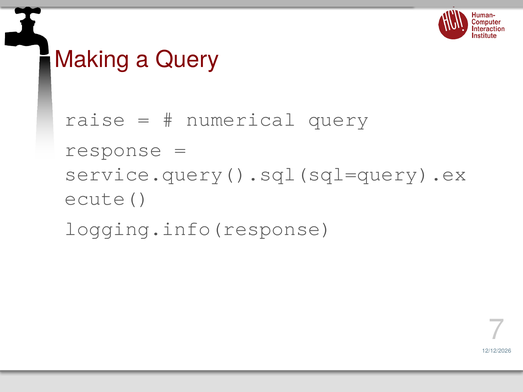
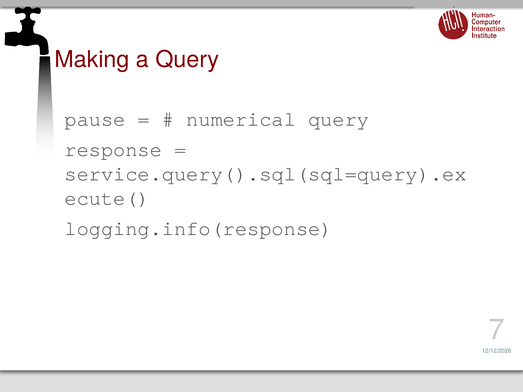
raise: raise -> pause (95, 119)
